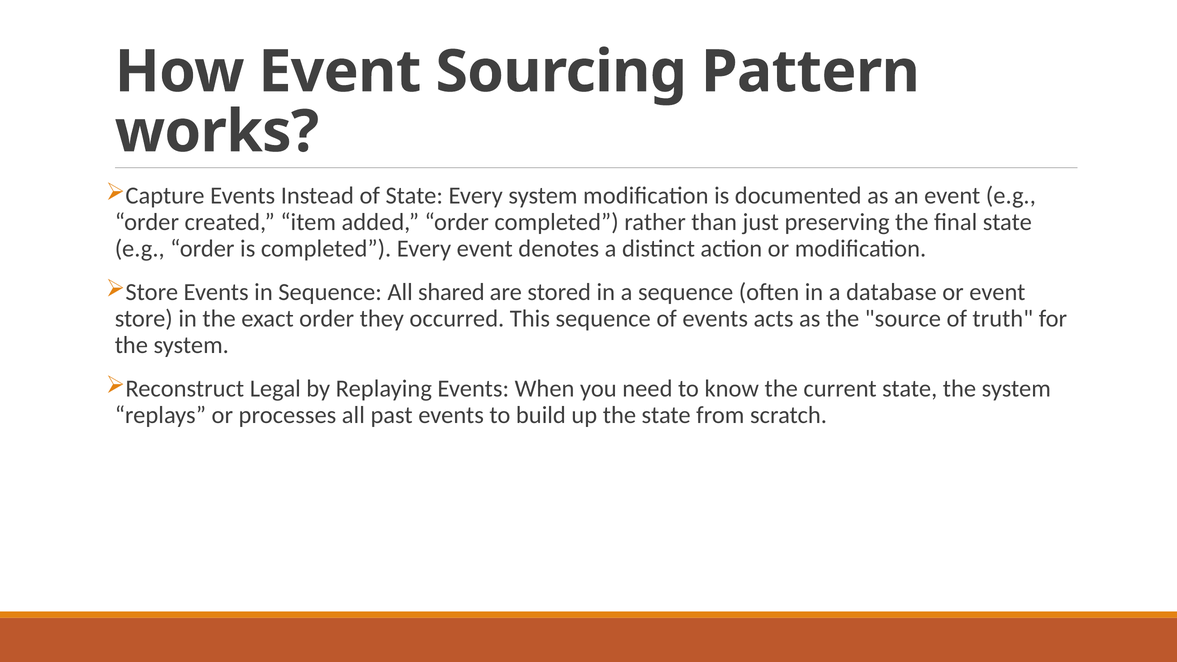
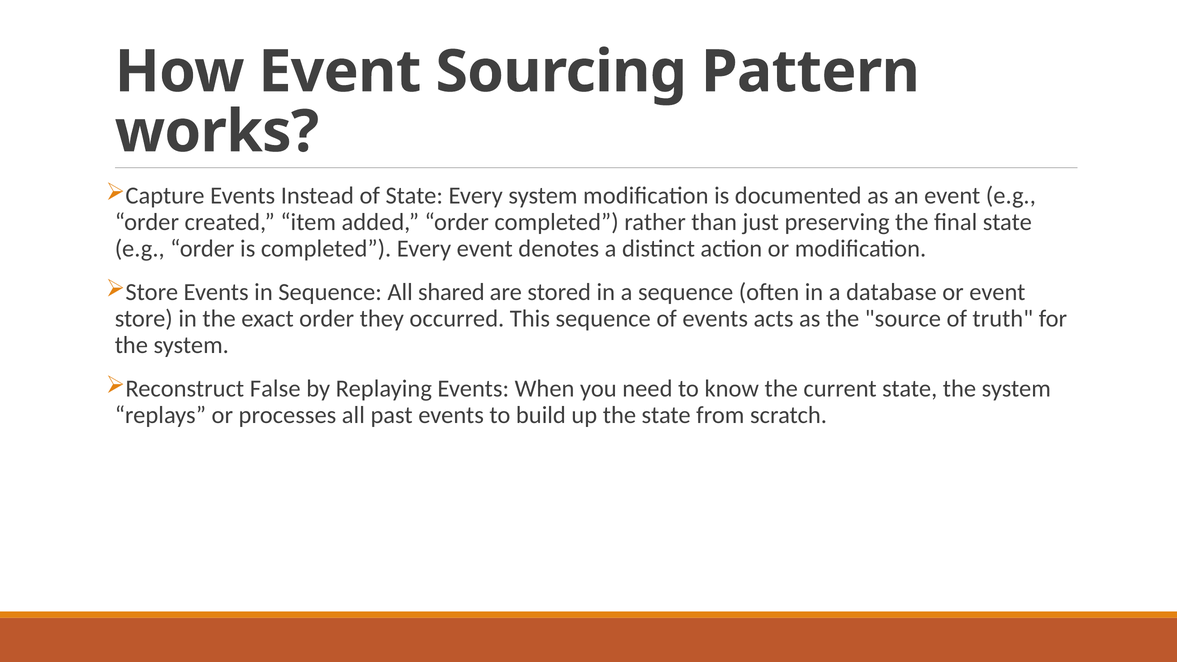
Legal: Legal -> False (275, 389)
